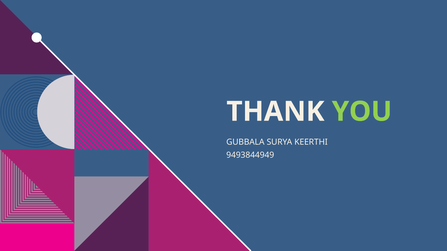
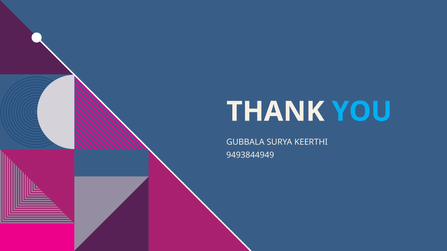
YOU colour: light green -> light blue (362, 112)
